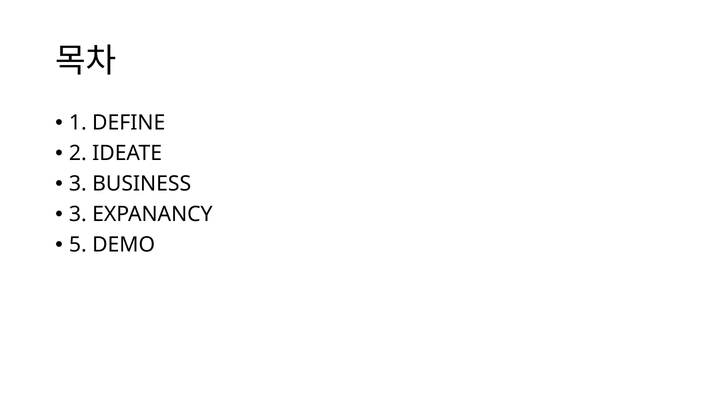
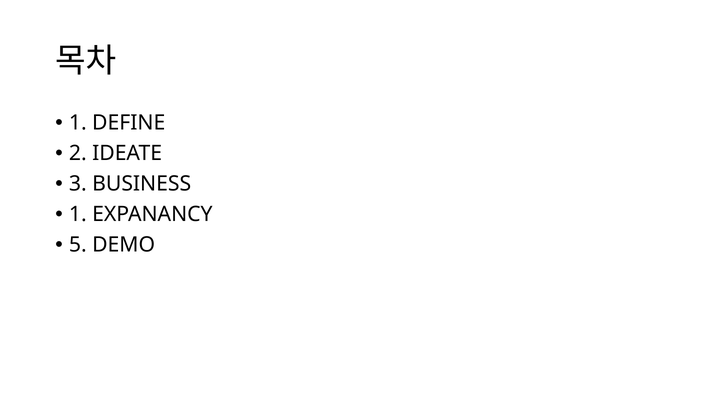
3: 3 -> 1 (78, 214)
